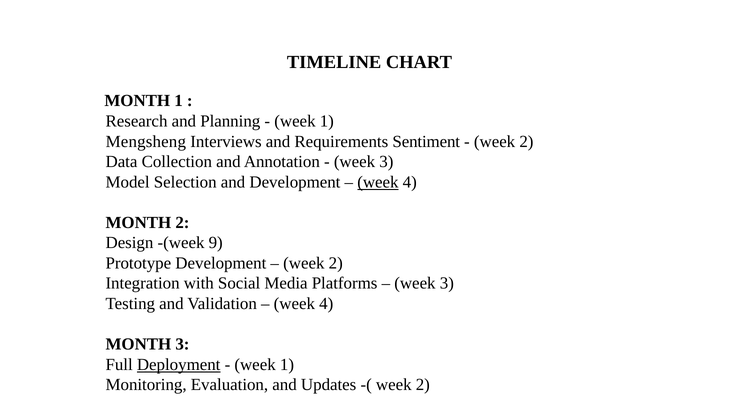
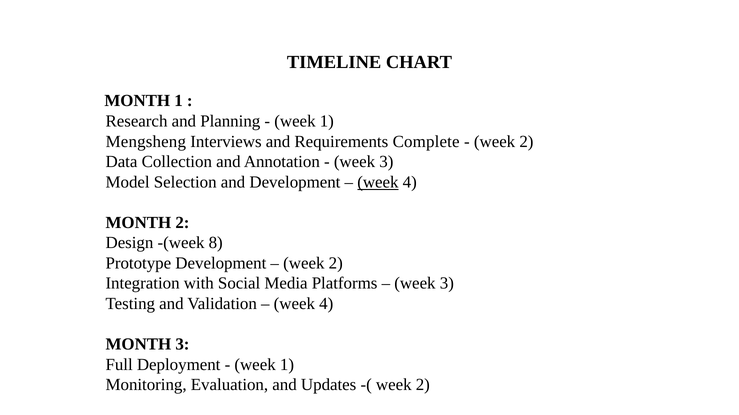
Sentiment: Sentiment -> Complete (426, 142)
9: 9 -> 8 (216, 243)
Deployment underline: present -> none (179, 365)
